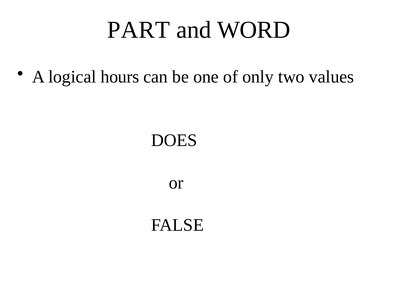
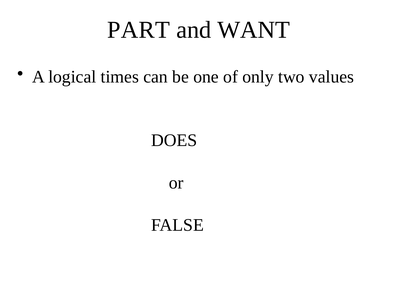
WORD: WORD -> WANT (254, 30)
hours: hours -> times (120, 77)
